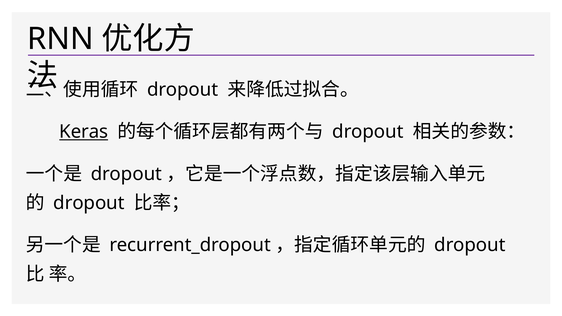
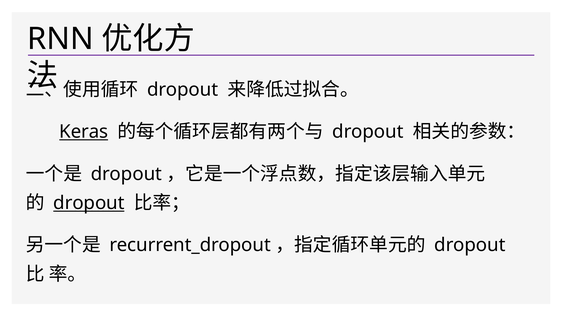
dropout underline: none -> present (89, 203)
